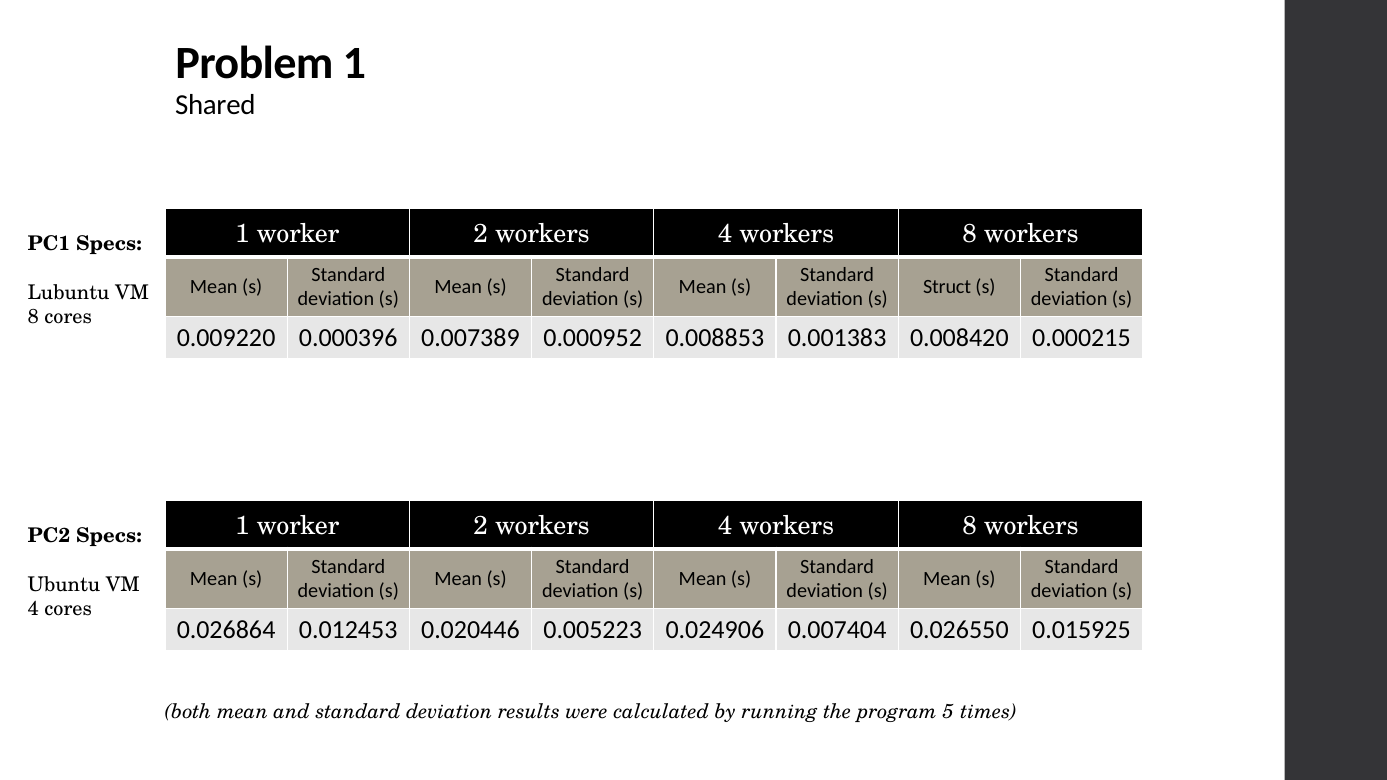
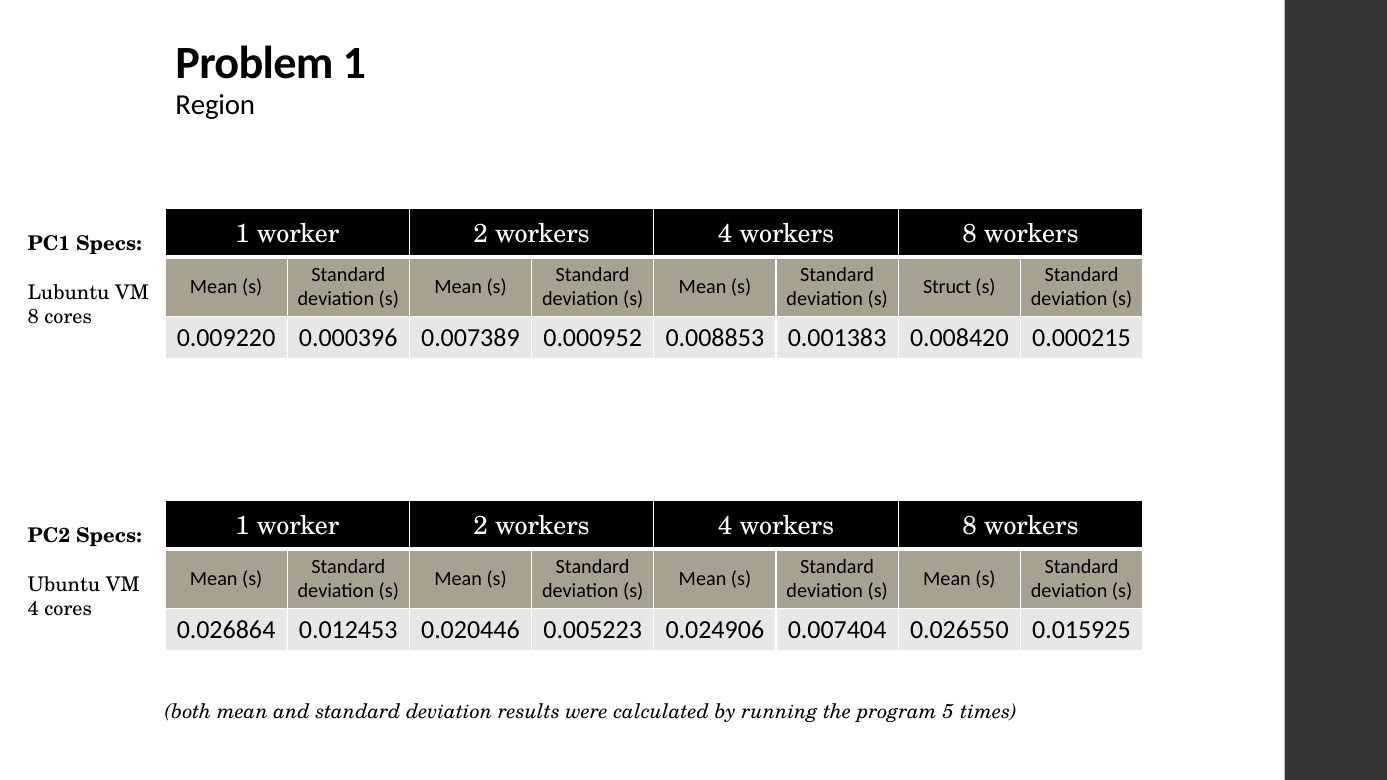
Shared: Shared -> Region (215, 105)
